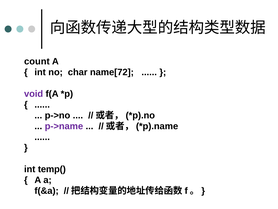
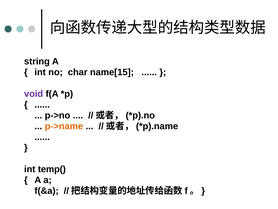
count: count -> string (37, 61)
name[72: name[72 -> name[15 (112, 72)
p->name colour: purple -> orange (64, 126)
